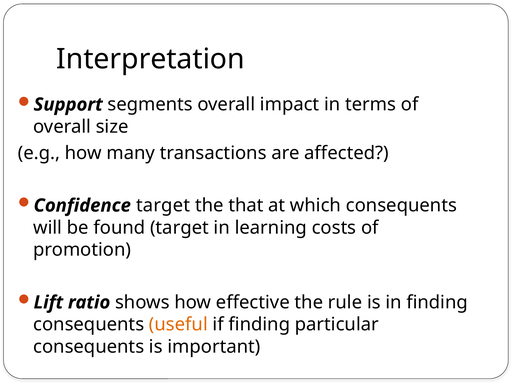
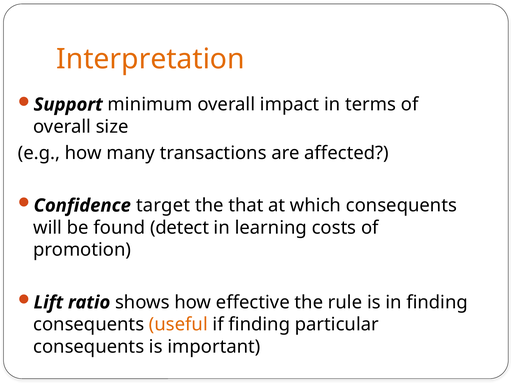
Interpretation colour: black -> orange (151, 59)
segments: segments -> minimum (150, 105)
found target: target -> detect (180, 228)
